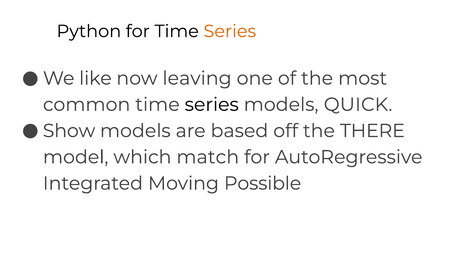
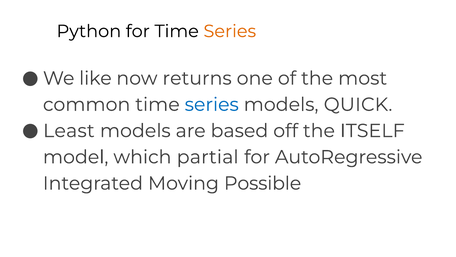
leaving: leaving -> returns (197, 78)
series colour: black -> blue (212, 104)
Show: Show -> Least (69, 131)
THERE: THERE -> ITSELF (372, 131)
match: match -> partial (208, 157)
